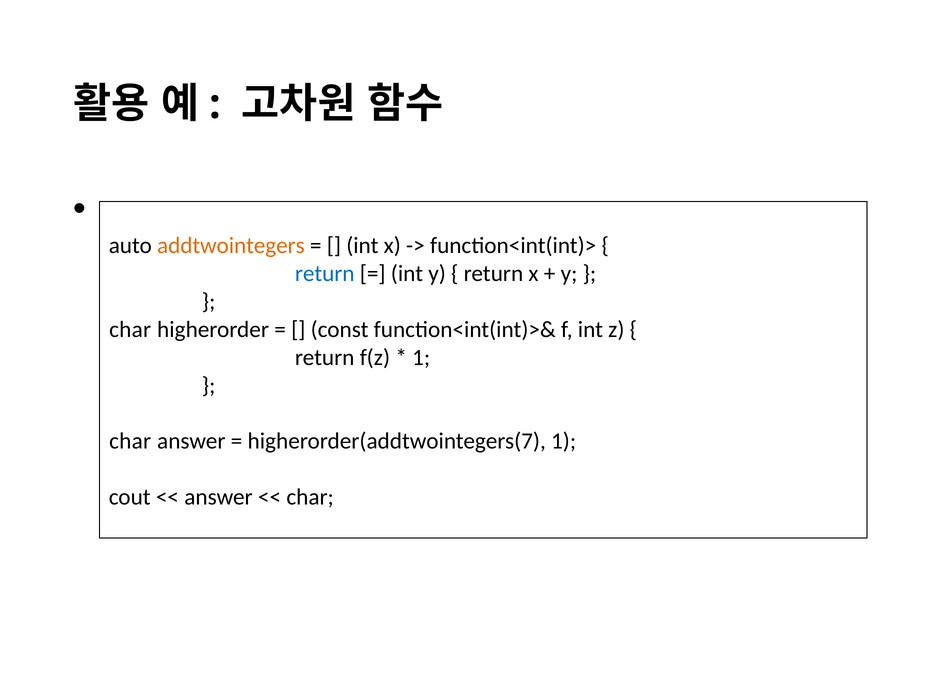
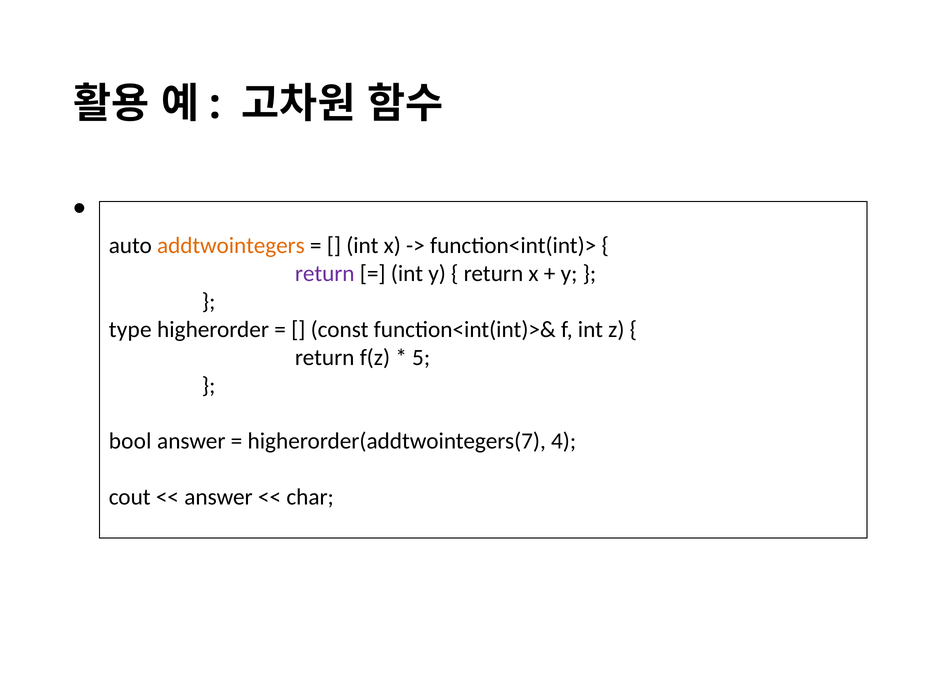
return colour: blue -> purple (325, 274)
char: char -> type (130, 330)
1: 1 -> 5 (421, 358)
char: char -> bool (130, 441)
higherorder(addtwointegers(7 1: 1 -> 4 (564, 441)
